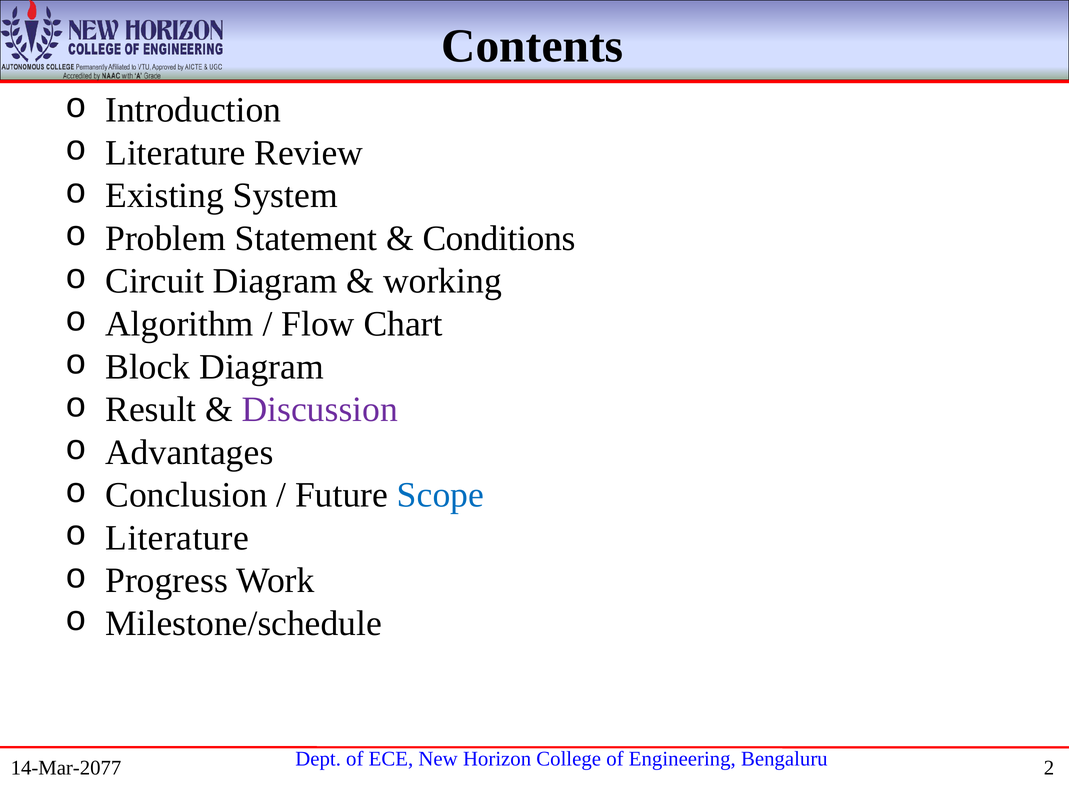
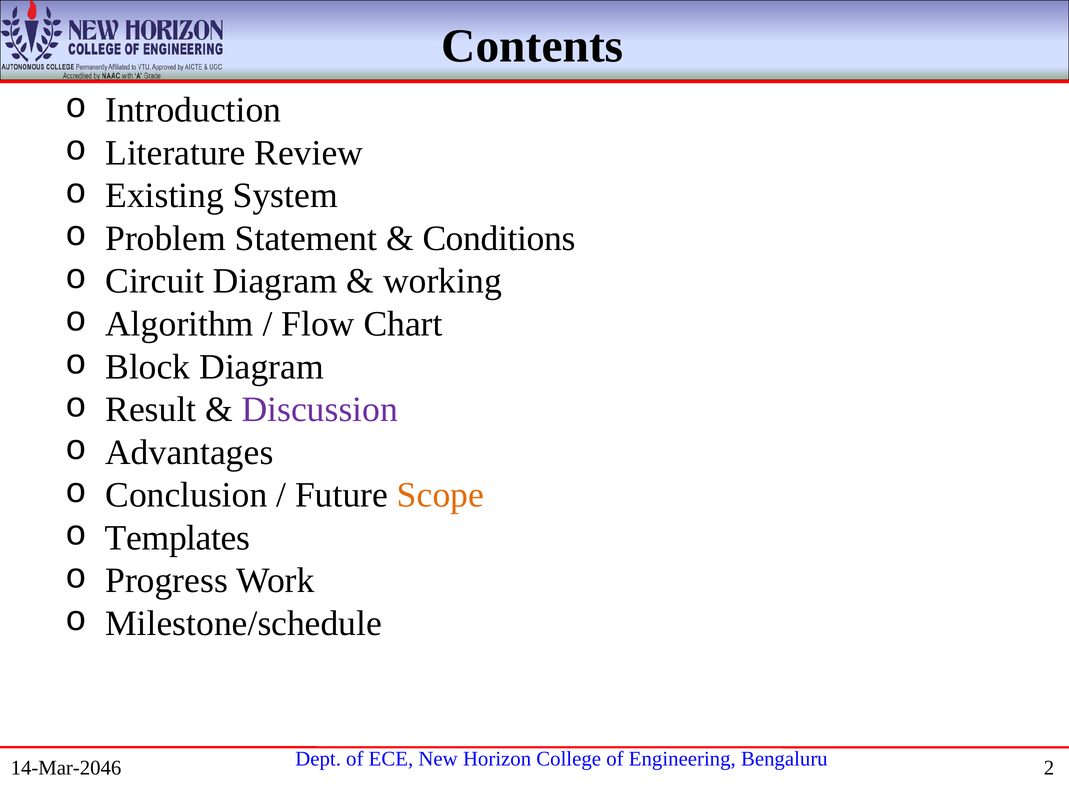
Scope colour: blue -> orange (441, 495)
Literature: Literature -> Templates (178, 538)
14-Mar-2077: 14-Mar-2077 -> 14-Mar-2046 (66, 768)
